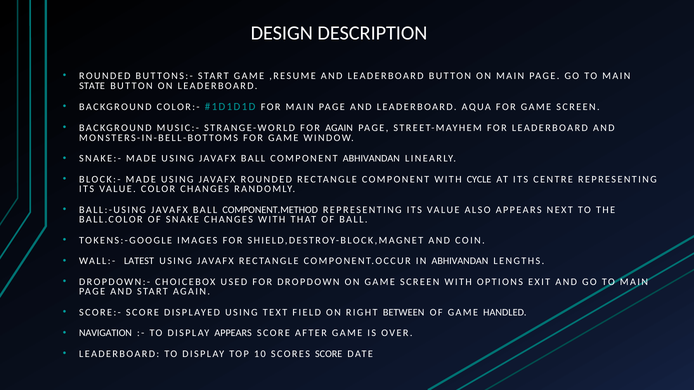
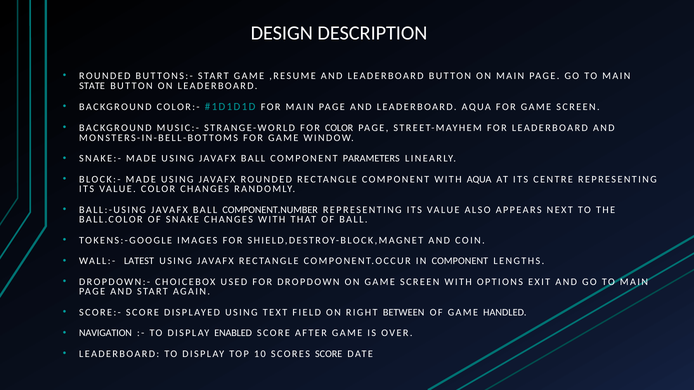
FOR AGAIN: AGAIN -> COLOR (339, 128)
COMPONENT ABHIVANDAN: ABHIVANDAN -> PARAMETERS (371, 159)
WITH CYCLE: CYCLE -> AQUA (479, 179)
COMPONENT.METHOD: COMPONENT.METHOD -> COMPONENT.NUMBER (270, 210)
IN ABHIVANDAN: ABHIVANDAN -> COMPONENT (460, 261)
DISPLAY APPEARS: APPEARS -> ENABLED (233, 334)
